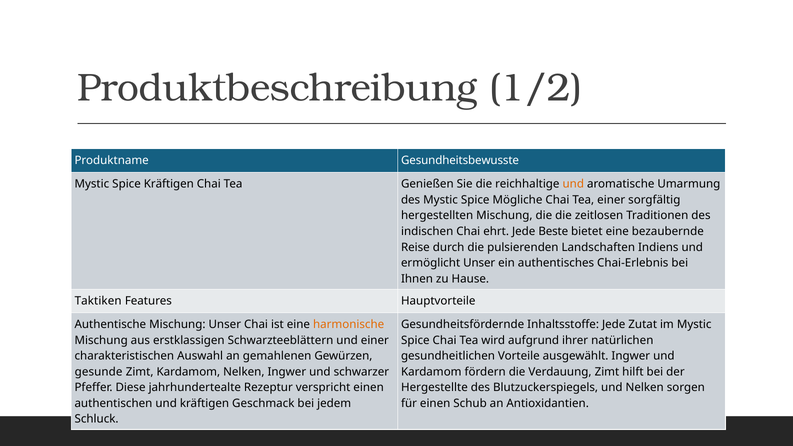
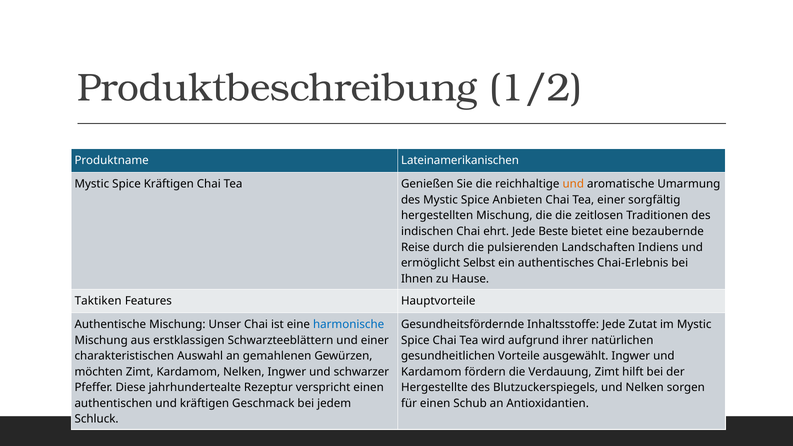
Gesundheitsbewusste: Gesundheitsbewusste -> Lateinamerikanischen (460, 161)
Mögliche: Mögliche -> Anbieten (517, 200)
ermöglicht Unser: Unser -> Selbst (479, 263)
harmonische colour: orange -> blue (349, 325)
gesunde: gesunde -> möchten (99, 372)
